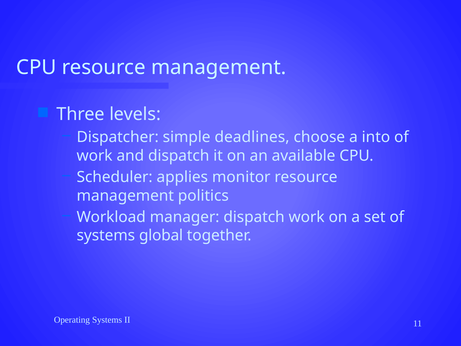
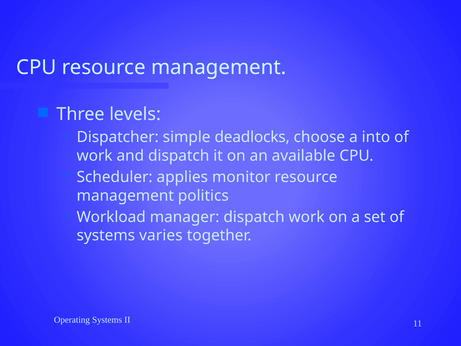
deadlines: deadlines -> deadlocks (252, 137)
global: global -> varies (161, 235)
